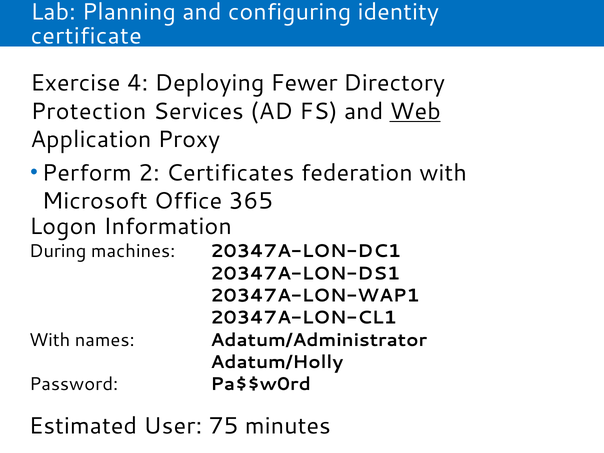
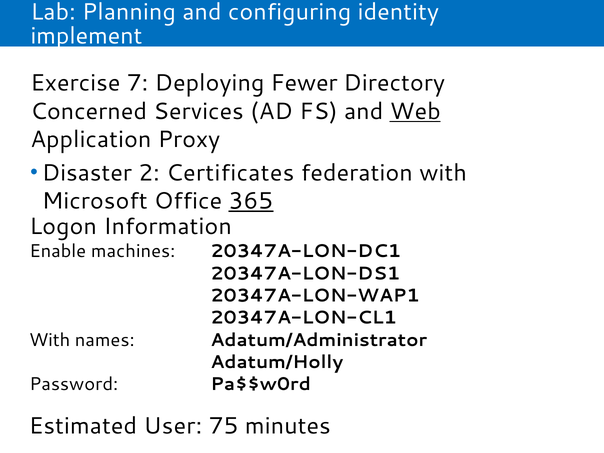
certificate: certificate -> implement (86, 36)
4: 4 -> 7 (137, 83)
Protection: Protection -> Concerned (89, 111)
Perform: Perform -> Disaster (87, 173)
365 underline: none -> present (251, 201)
During: During -> Enable (58, 251)
